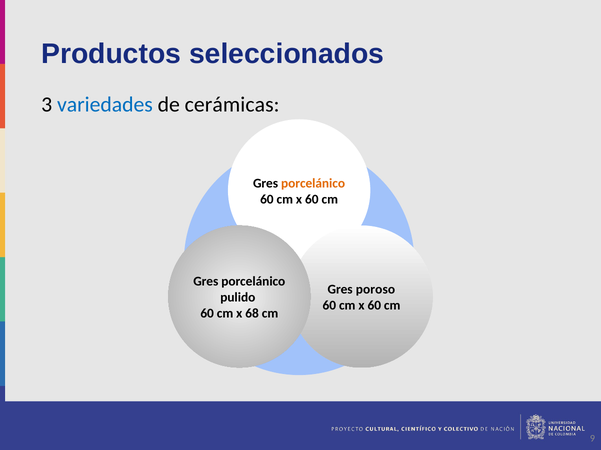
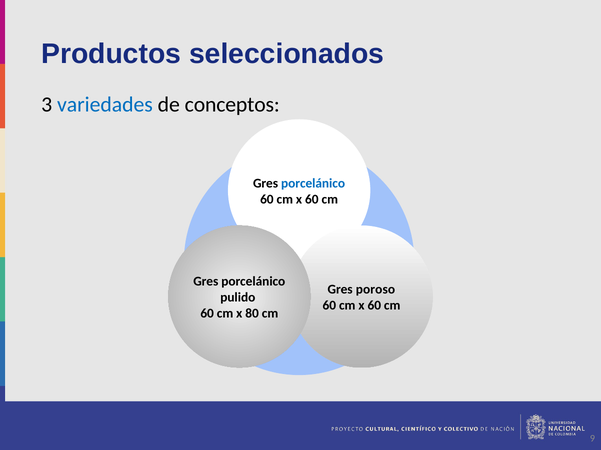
cerámicas: cerámicas -> conceptos (232, 105)
porcelánico colour: orange -> blue (313, 184)
68: 68 -> 80 (252, 314)
